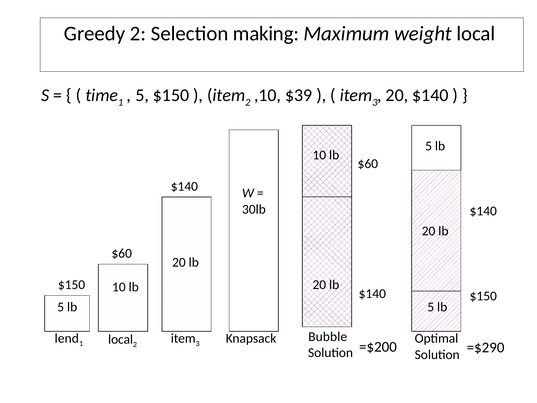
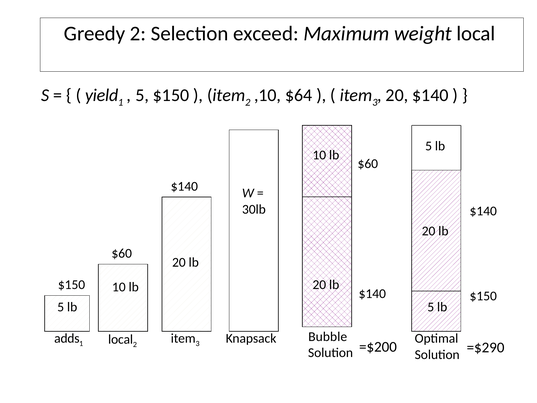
making: making -> exceed (266, 34)
time: time -> yield (102, 95)
$39: $39 -> $64 (299, 95)
lend: lend -> adds (67, 338)
